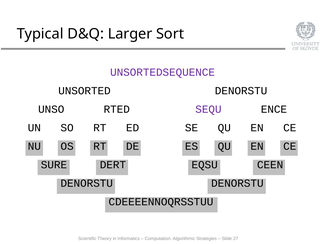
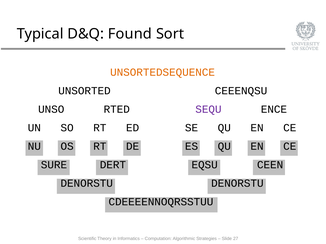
Larger: Larger -> Found (130, 34)
UNSORTEDSEQUENCE colour: purple -> orange (163, 73)
UNSORTED DENORSTU: DENORSTU -> CEEENQSU (241, 91)
